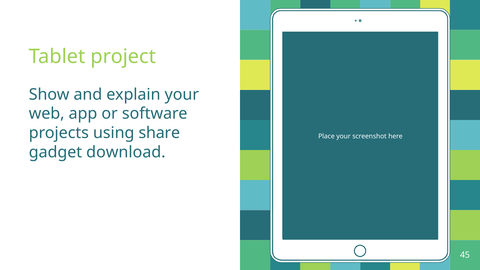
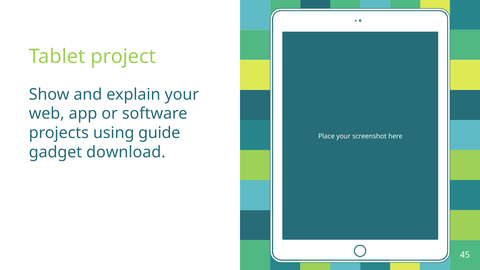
share: share -> guide (159, 133)
